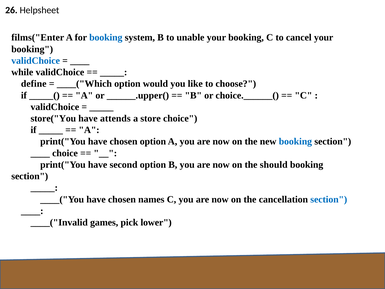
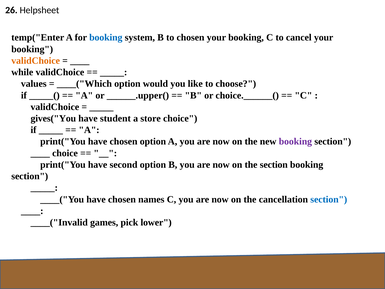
films("Enter: films("Enter -> temp("Enter (38, 37)
to unable: unable -> chosen (190, 37)
validChoice colour: blue -> orange (36, 61)
define: define -> values (34, 84)
store("You: store("You -> gives("You (53, 118)
attends: attends -> student (115, 118)
booking colour: blue -> purple (295, 141)
the should: should -> section (274, 165)
